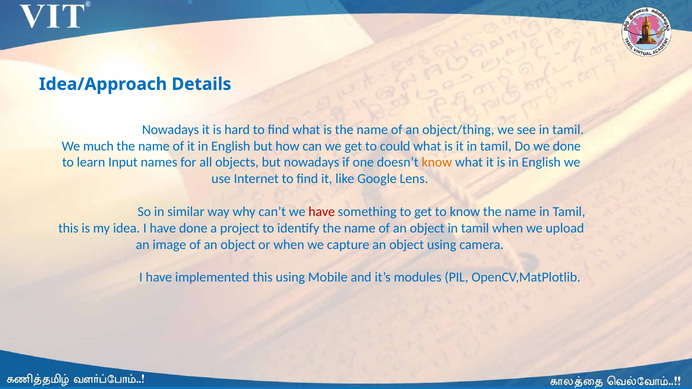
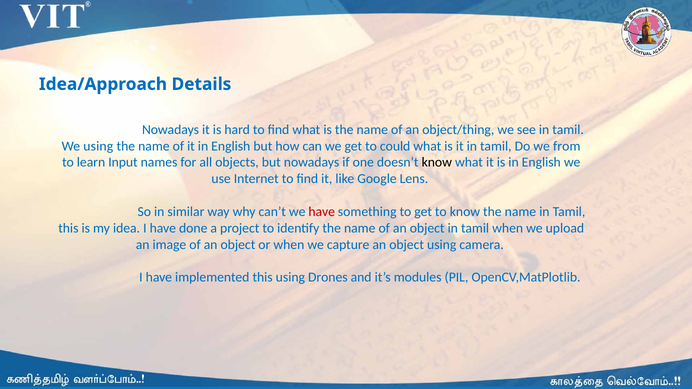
We much: much -> using (98, 146)
we done: done -> from (567, 146)
know colour: orange -> black (437, 163)
Mobile: Mobile -> Drones (328, 278)
